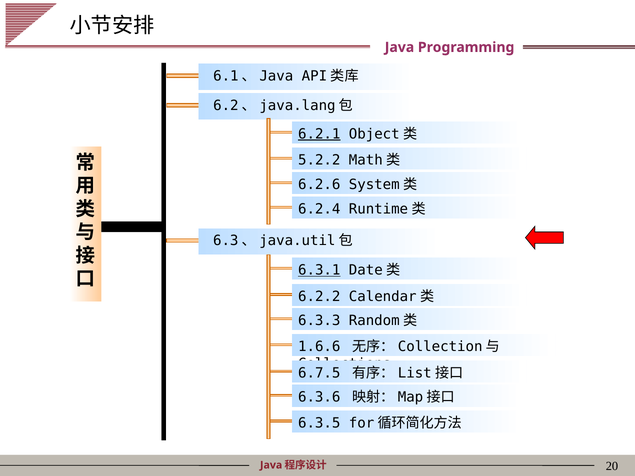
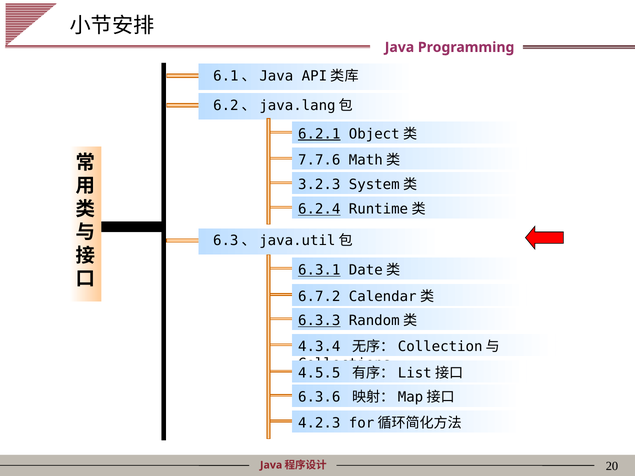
5.2.2: 5.2.2 -> 7.7.6 (319, 160)
6.2.6: 6.2.6 -> 3.2.3 (319, 185)
6.2.4 underline: none -> present (319, 209)
6.2.2: 6.2.2 -> 6.7.2 (319, 297)
6.3.3 underline: none -> present (319, 321)
1.6.6: 1.6.6 -> 4.3.4 (319, 347)
6.7.5: 6.7.5 -> 4.5.5 (319, 373)
6.3.5: 6.3.5 -> 4.2.3 (319, 423)
